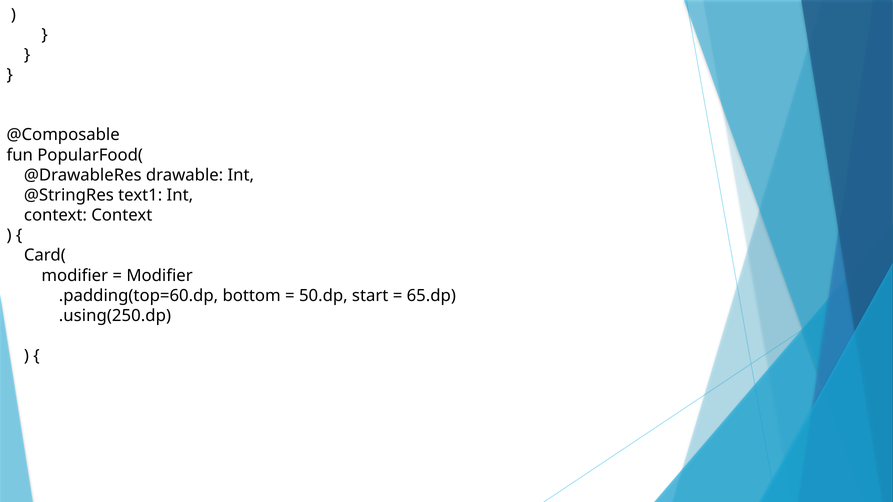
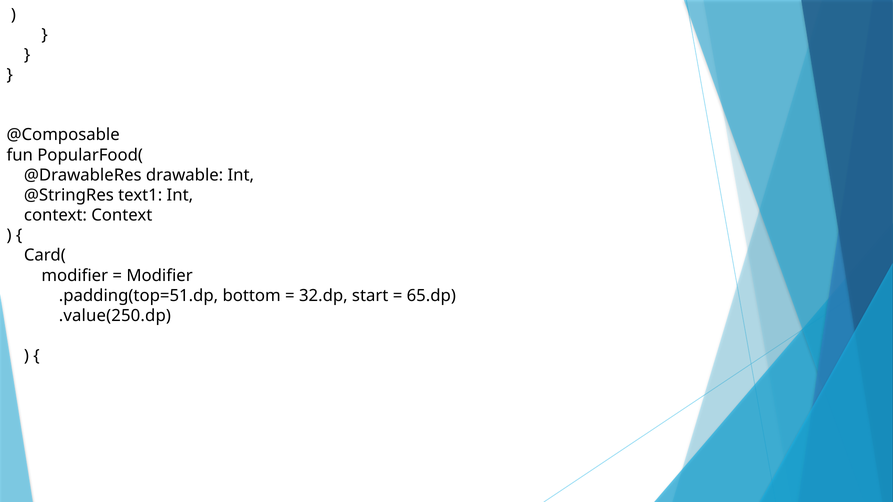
.padding(top=60.dp: .padding(top=60.dp -> .padding(top=51.dp (138, 296)
50.dp: 50.dp -> 32.dp (323, 296)
.using(250.dp: .using(250.dp -> .value(250.dp (115, 316)
